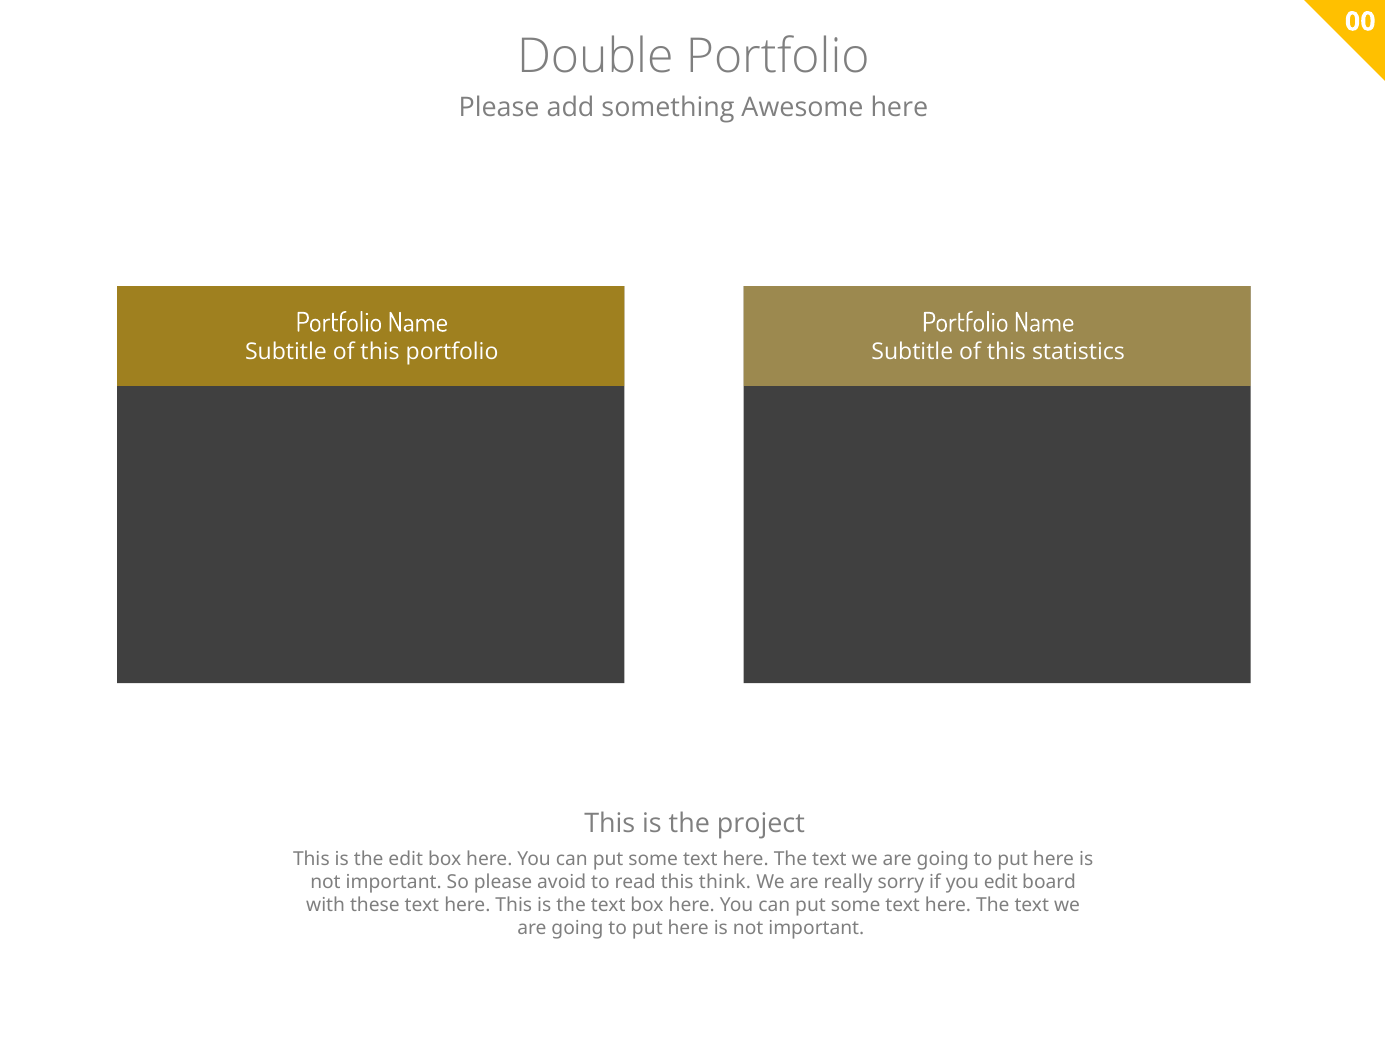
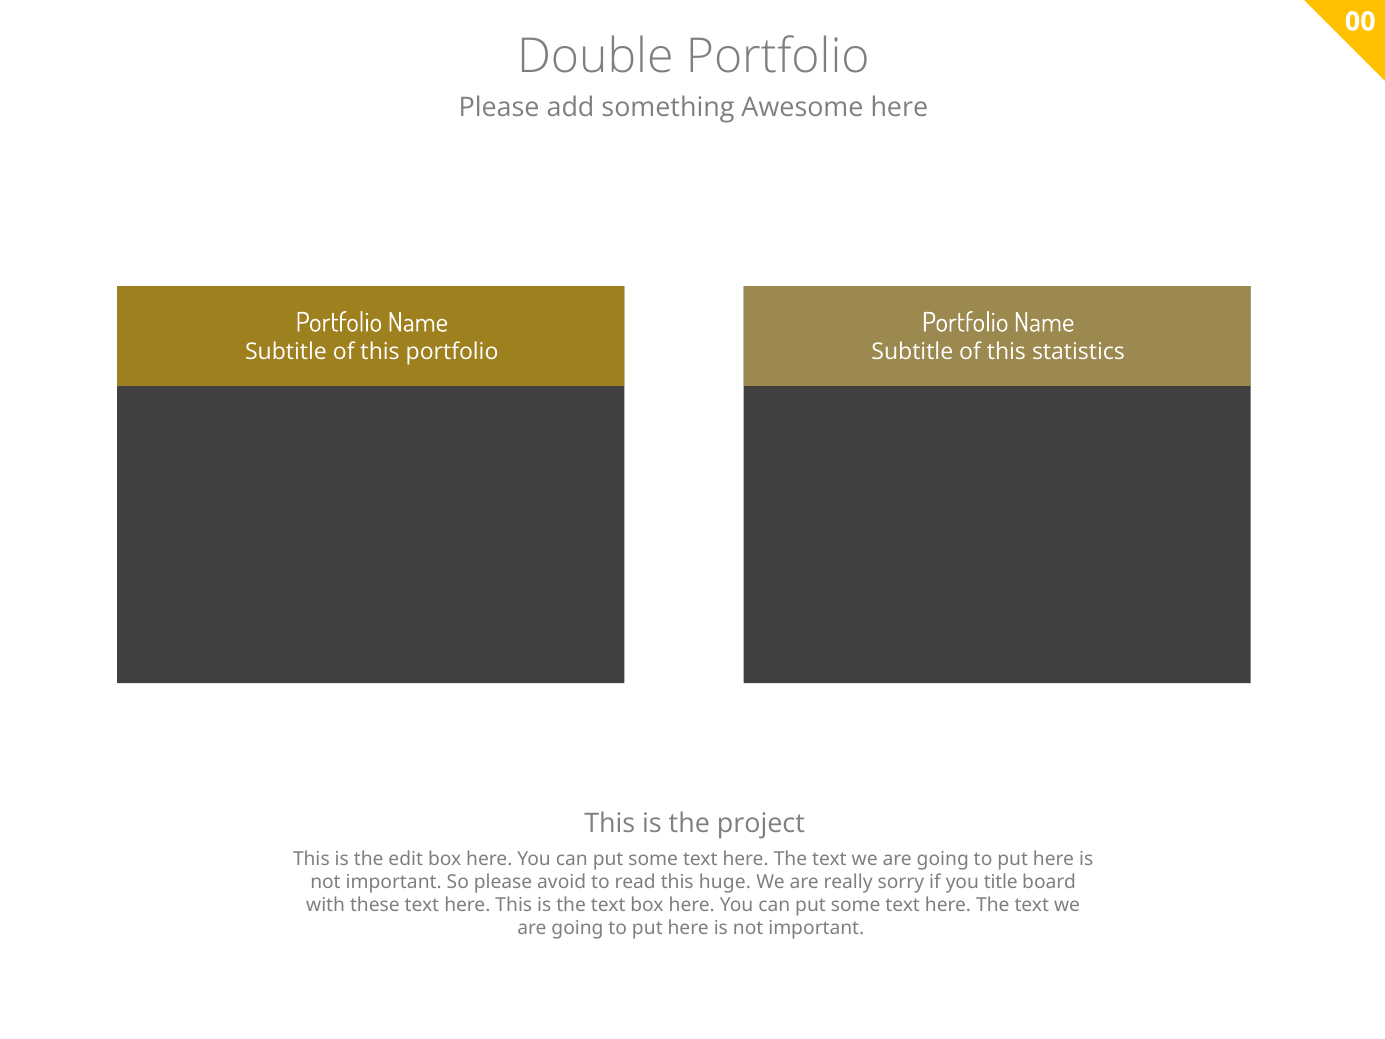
think: think -> huge (725, 882)
you edit: edit -> title (1001, 882)
